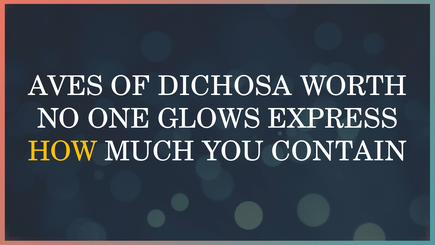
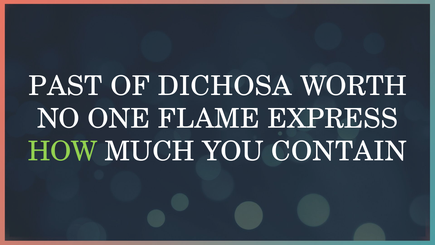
AVES: AVES -> PAST (66, 86)
GLOWS: GLOWS -> FLAME (209, 119)
HOW colour: yellow -> light green (63, 151)
